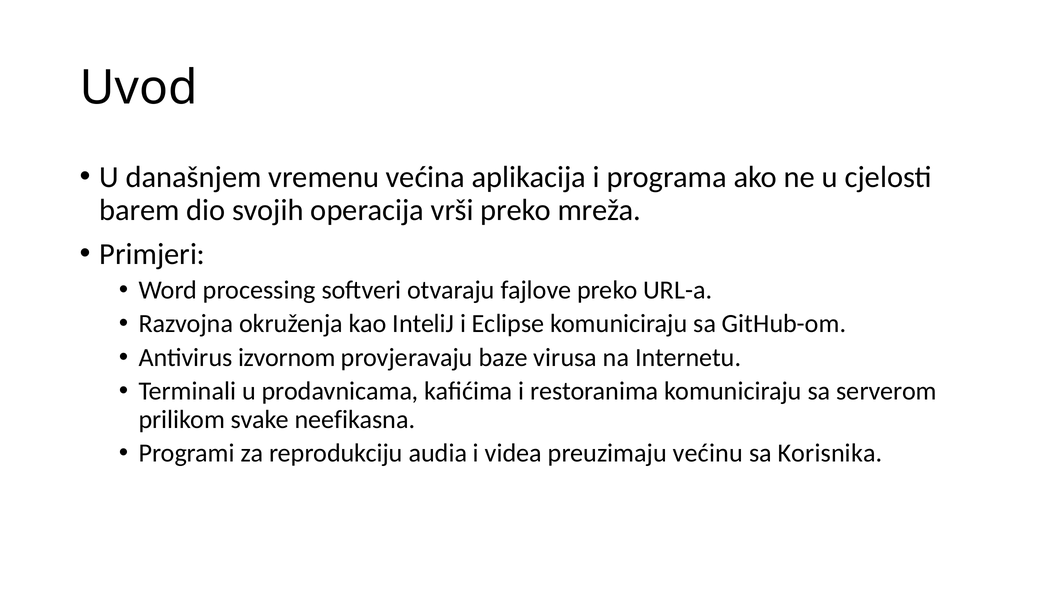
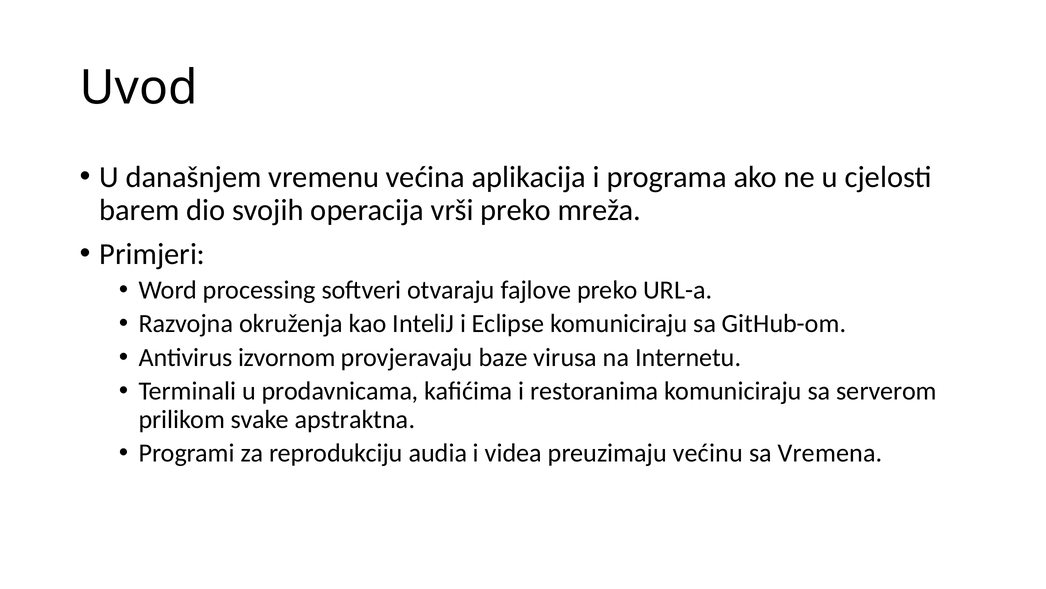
neefikasna: neefikasna -> apstraktna (355, 419)
Korisnika: Korisnika -> Vremena (830, 453)
